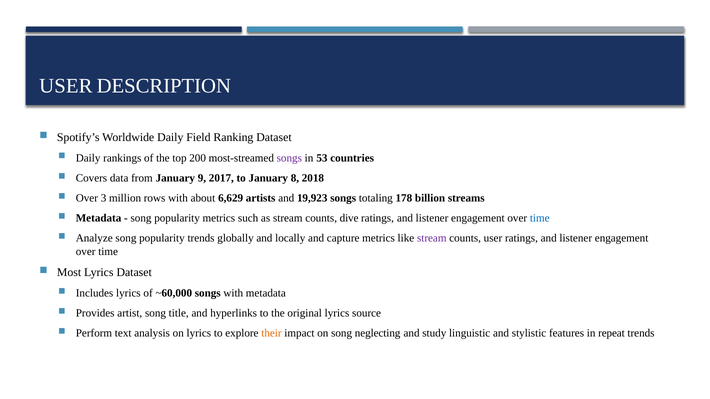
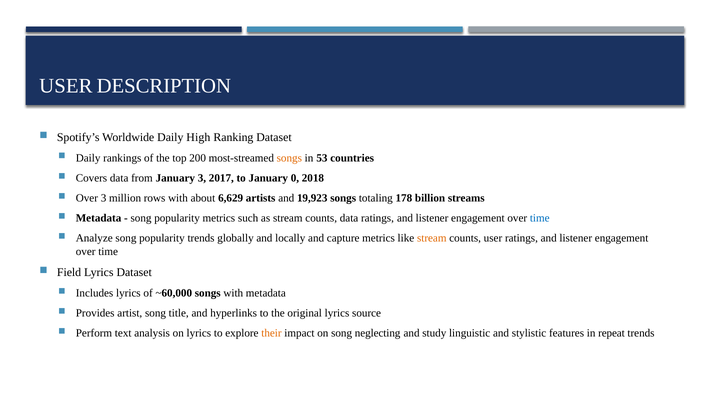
Field: Field -> High (198, 138)
songs colour: purple -> orange (289, 158)
January 9: 9 -> 3 (202, 178)
8: 8 -> 0 (295, 178)
counts dive: dive -> data (349, 218)
stream colour: purple -> orange (432, 239)
Most: Most -> Field (69, 273)
